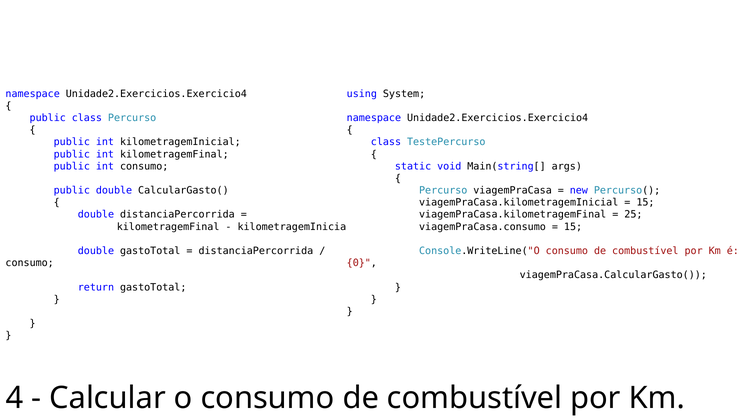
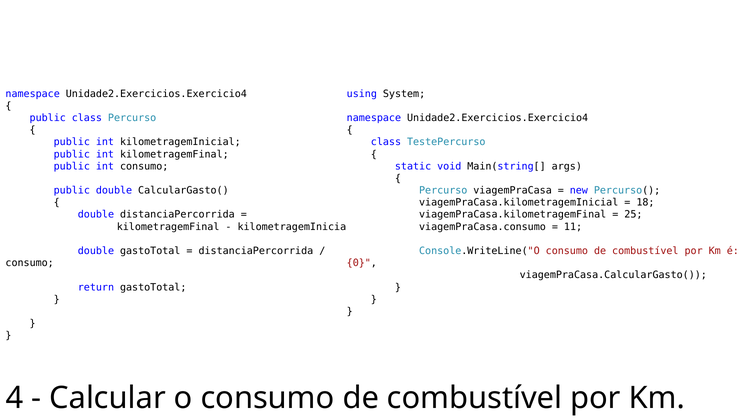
15: 15 -> 18 (645, 202)
15: 15 -> 11 (573, 226)
